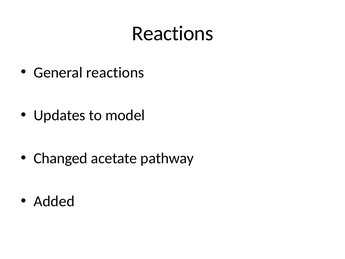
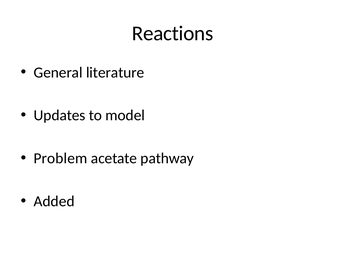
General reactions: reactions -> literature (115, 72)
Changed: Changed -> Problem (60, 158)
